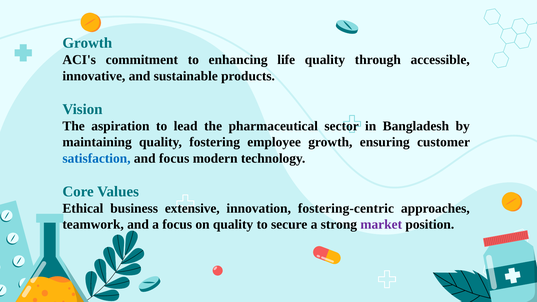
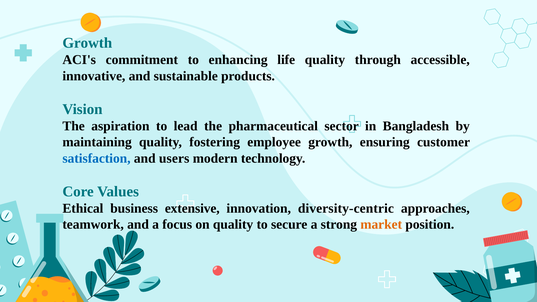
and focus: focus -> users (174, 158)
fostering-centric: fostering-centric -> diversity-centric (346, 208)
market colour: purple -> orange (381, 225)
